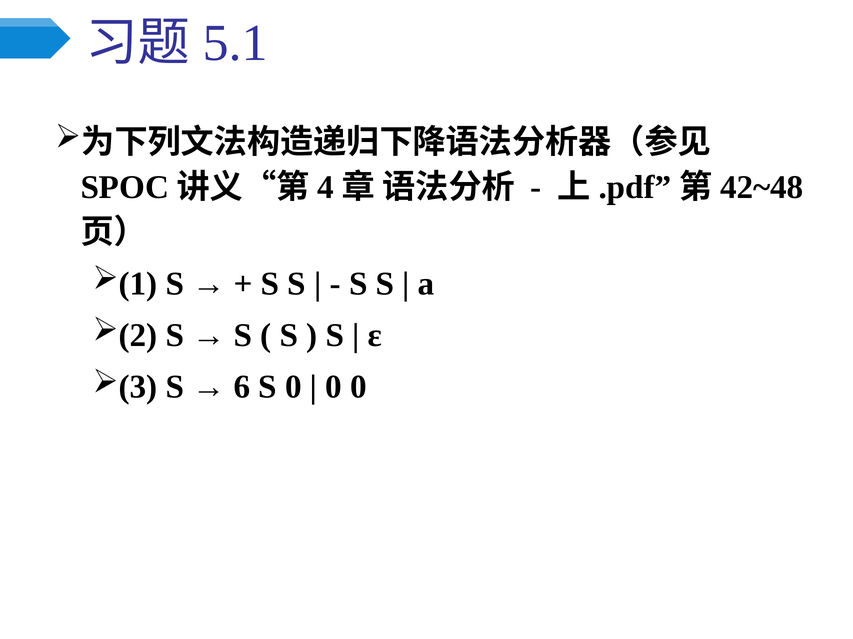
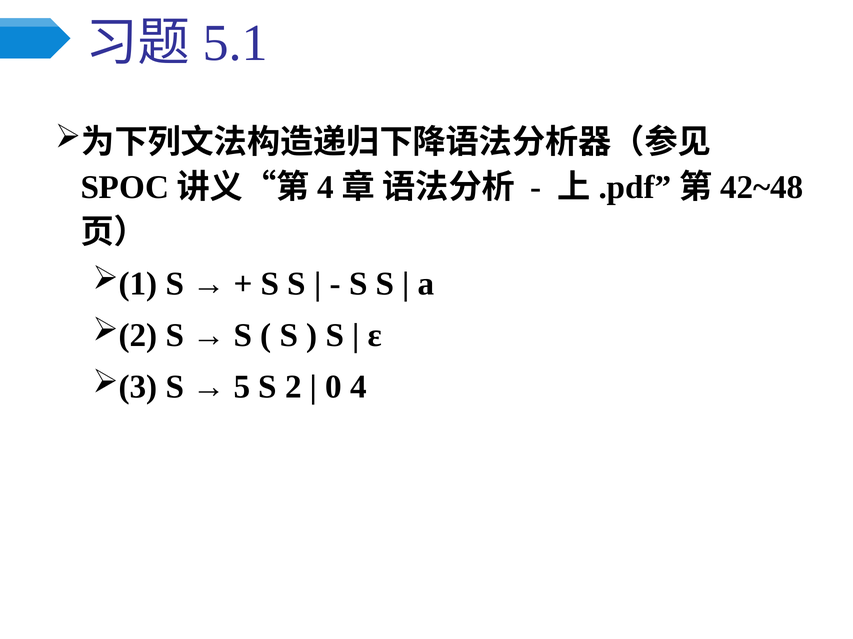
6: 6 -> 5 (242, 387)
S 0: 0 -> 2 (293, 387)
0 0: 0 -> 4 (359, 387)
